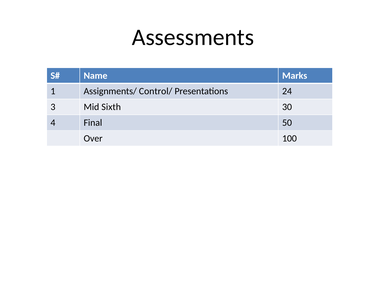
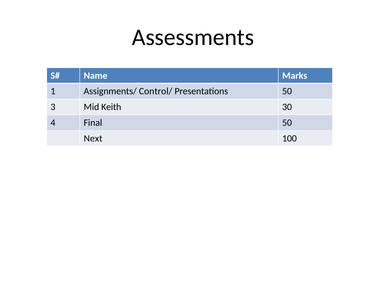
Presentations 24: 24 -> 50 (287, 91)
Sixth: Sixth -> Keith (111, 107)
Over: Over -> Next (93, 138)
